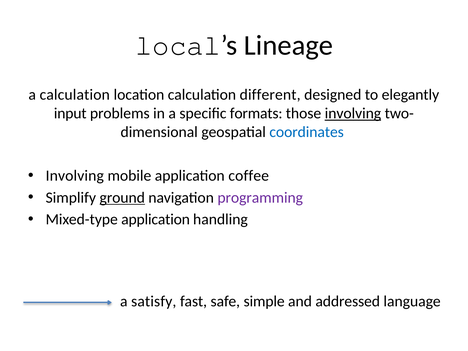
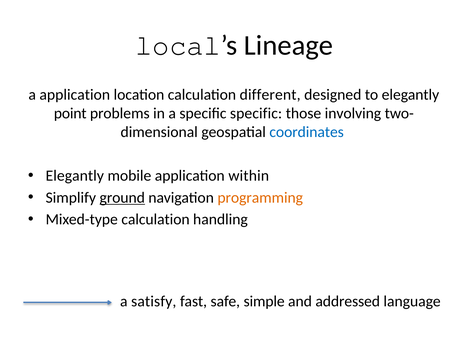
a calculation: calculation -> application (75, 95)
input: input -> point (70, 113)
specific formats: formats -> specific (256, 113)
involving underline: present -> none (353, 113)
Involving: Involving -> Elegantly (75, 176)
coffee: coffee -> within (249, 176)
programming colour: purple -> orange (260, 198)
Mixed-type application: application -> calculation (156, 219)
